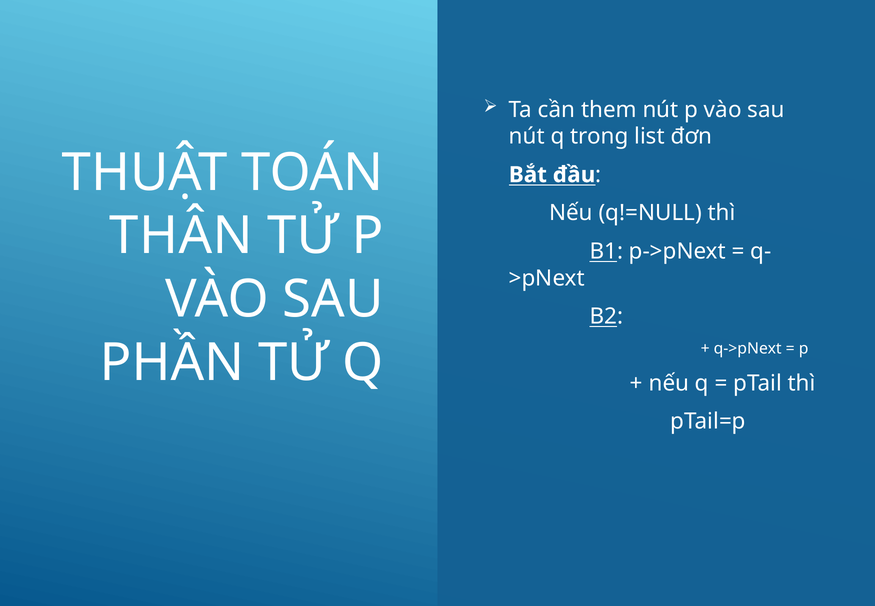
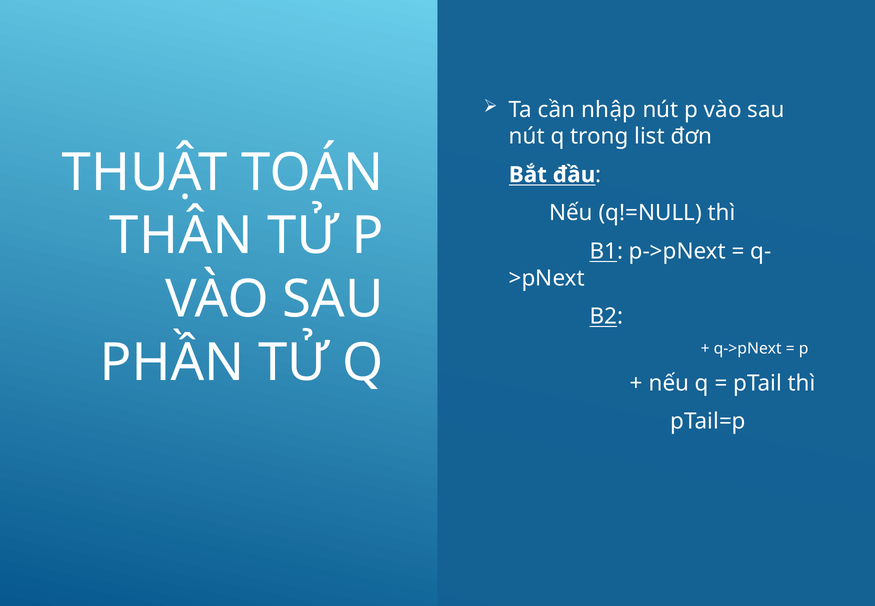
them: them -> nhập (609, 110)
